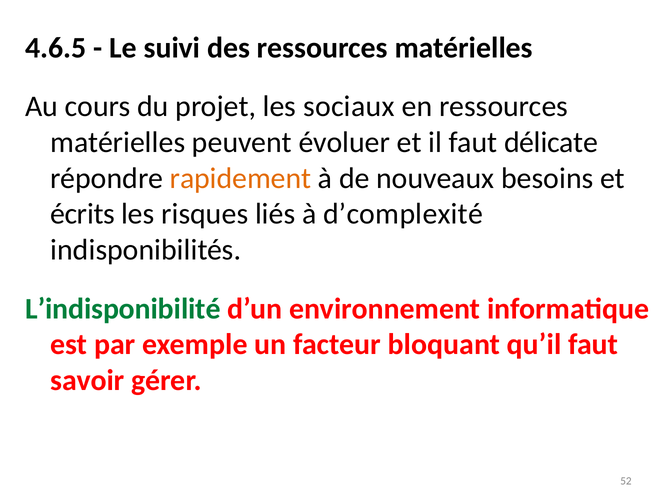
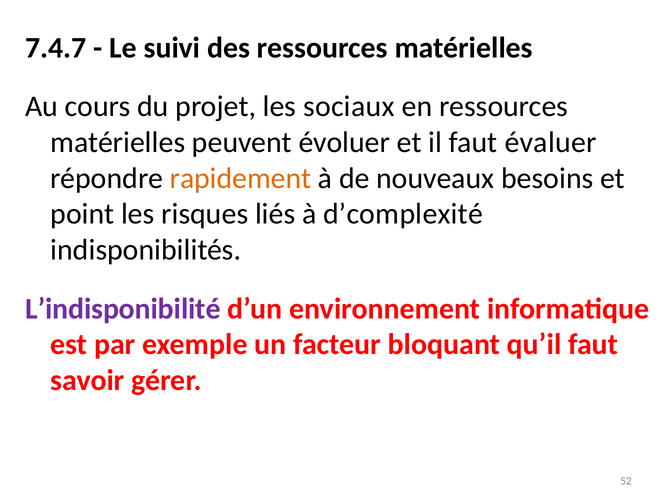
4.6.5: 4.6.5 -> 7.4.7 (56, 48)
délicate: délicate -> évaluer (551, 142)
écrits: écrits -> point (82, 214)
L’indisponibilité colour: green -> purple (123, 309)
